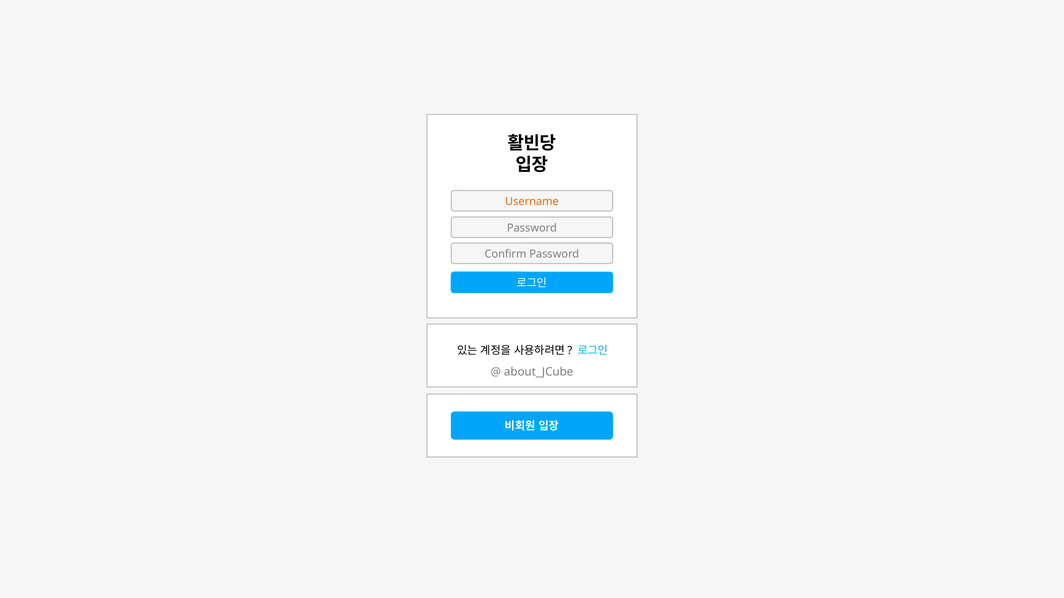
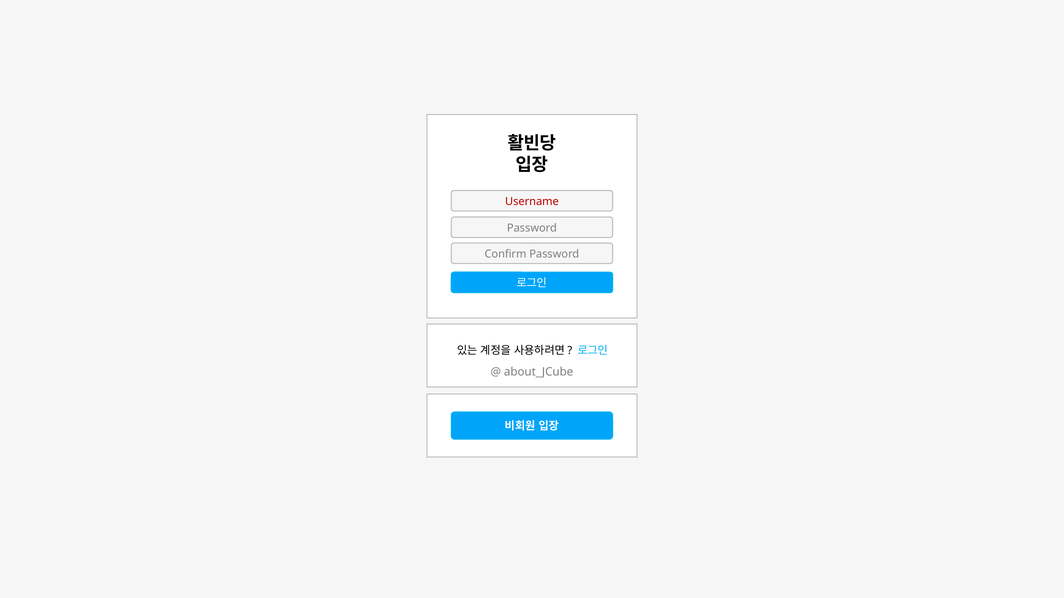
Username colour: orange -> red (532, 202)
